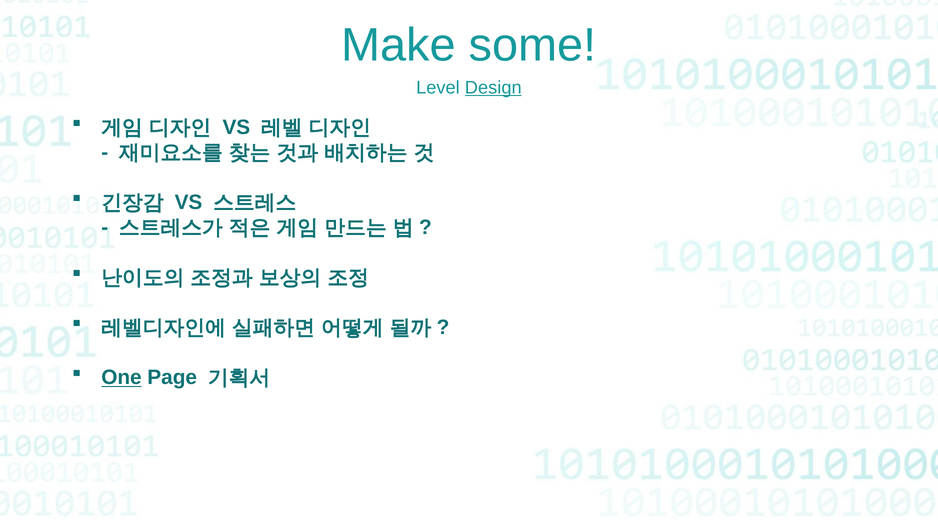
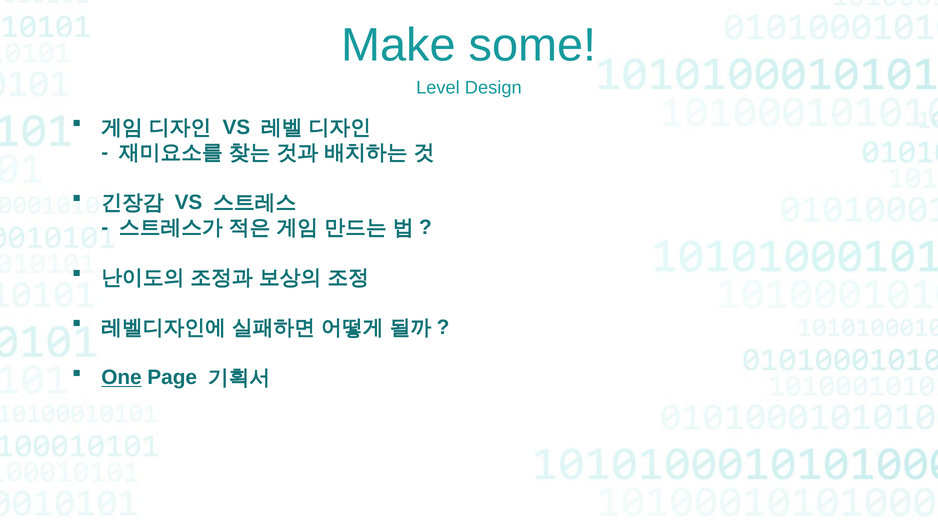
Design underline: present -> none (493, 88)
